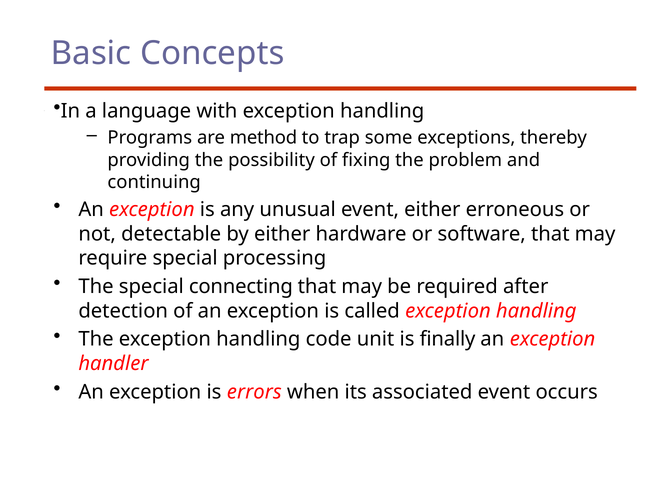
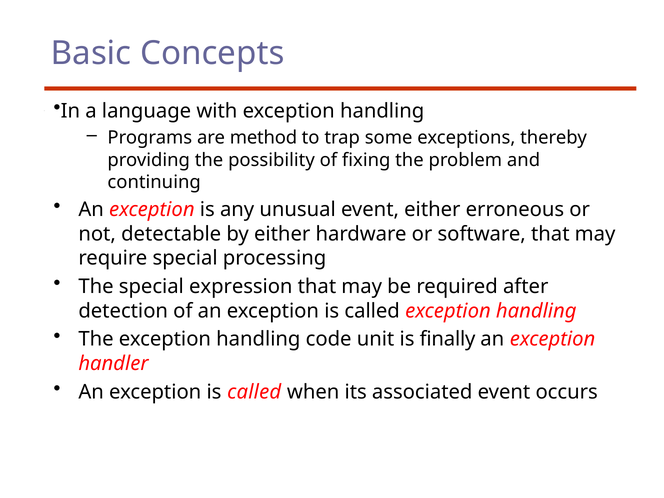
connecting: connecting -> expression (241, 287)
errors: errors -> called (254, 392)
